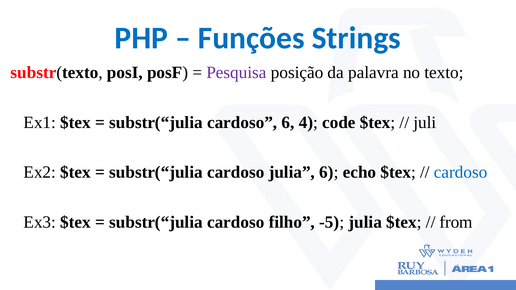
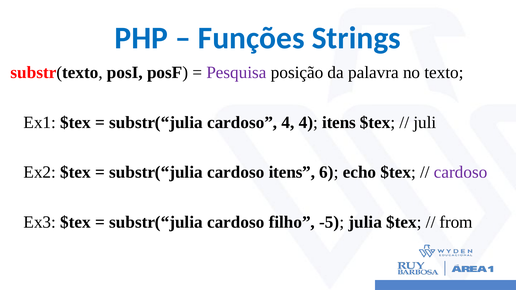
cardoso 6: 6 -> 4 (288, 123)
4 code: code -> itens (339, 123)
cardoso julia: julia -> itens (292, 172)
cardoso colour: blue -> purple (461, 172)
